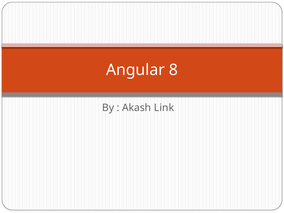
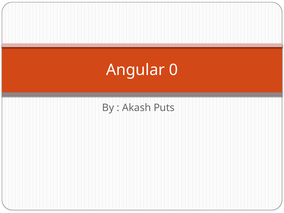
8: 8 -> 0 (173, 70)
Link: Link -> Puts (164, 108)
